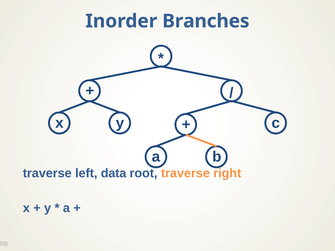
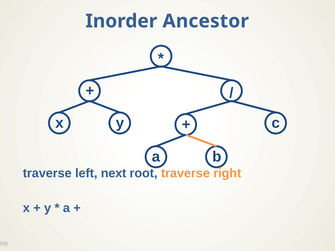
Branches: Branches -> Ancestor (206, 21)
data: data -> next (114, 173)
